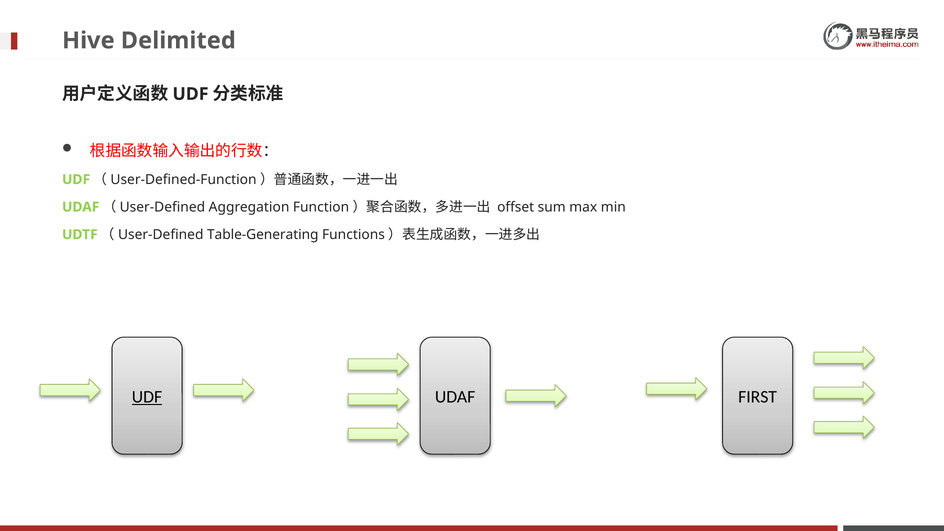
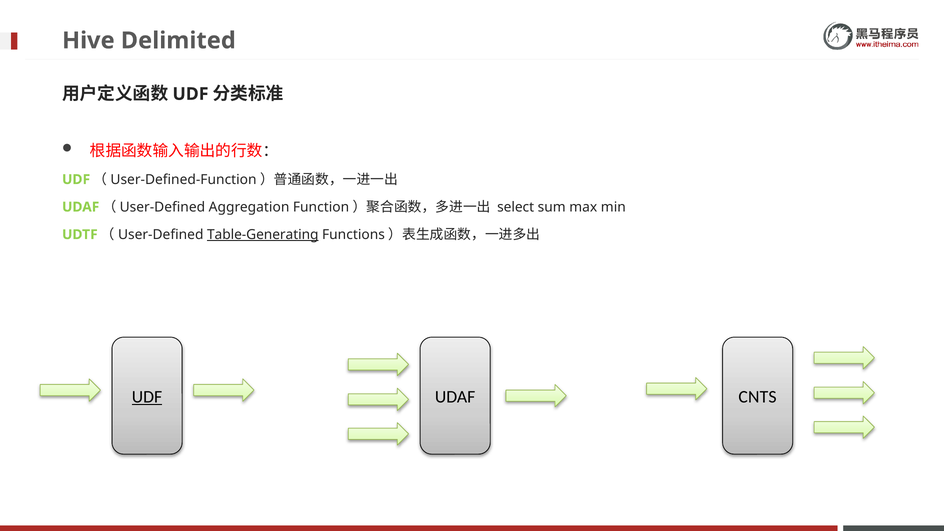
offset: offset -> select (516, 207)
Table-Generating underline: none -> present (263, 235)
FIRST: FIRST -> CNTS (757, 397)
